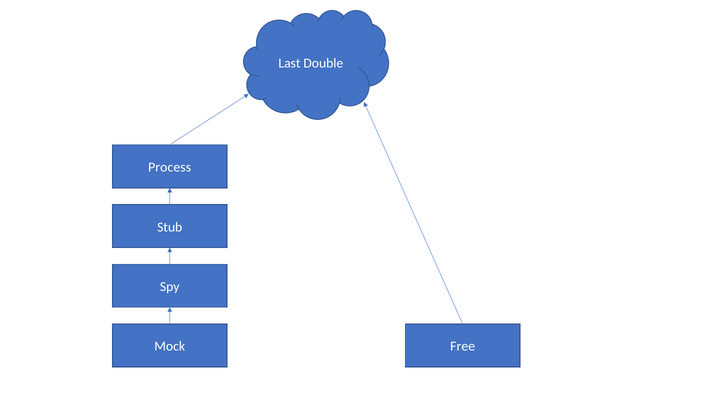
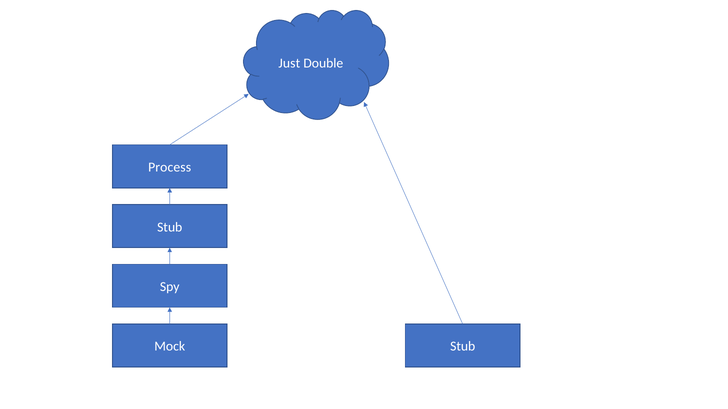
Last: Last -> Just (289, 63)
Mock Free: Free -> Stub (463, 347)
